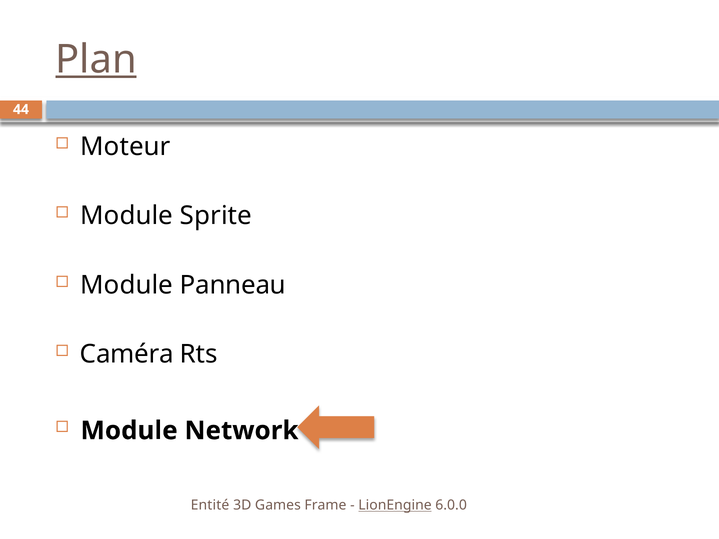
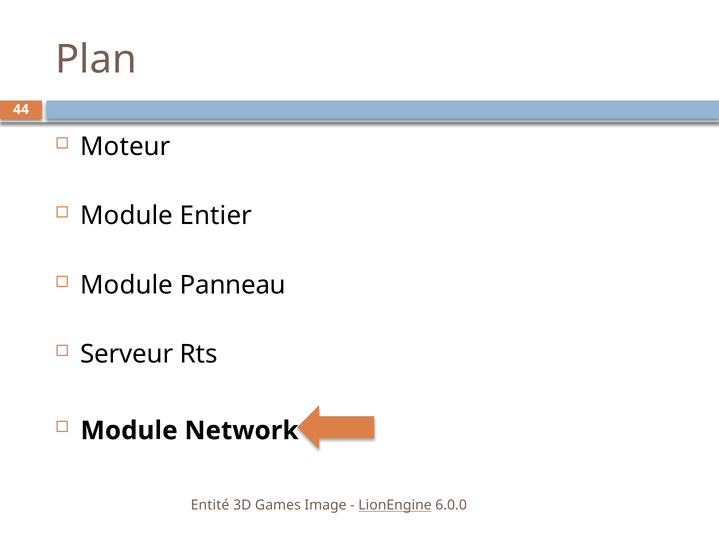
Plan underline: present -> none (96, 60)
Sprite: Sprite -> Entier (216, 216)
Caméra: Caméra -> Serveur (127, 355)
Frame: Frame -> Image (326, 505)
